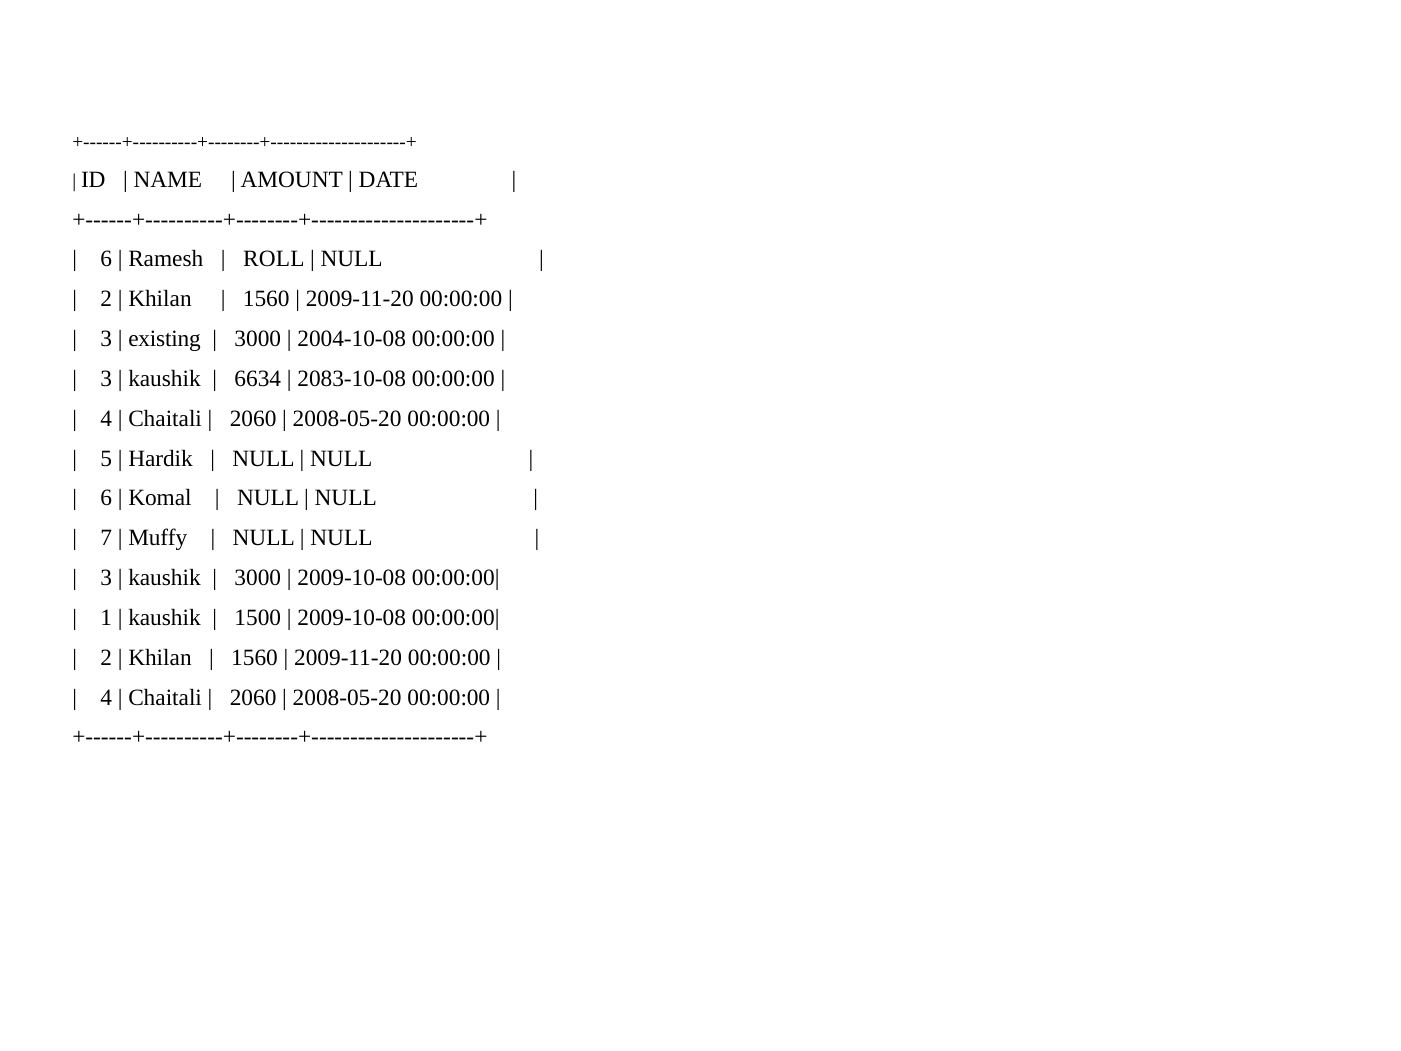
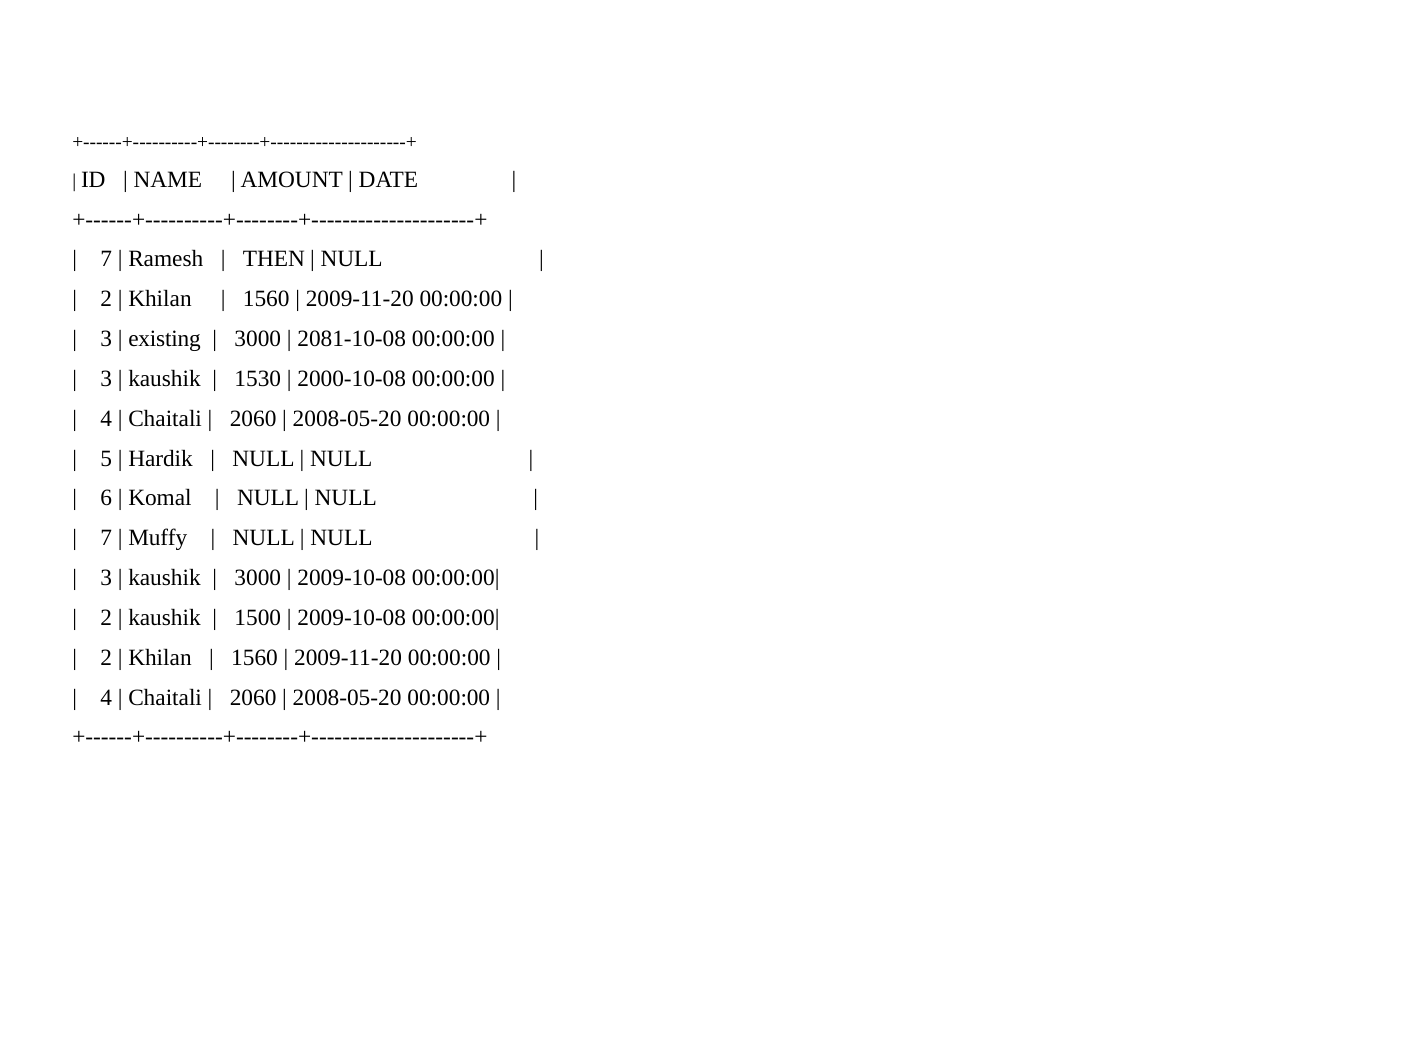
6: 6 -> 7 (106, 259)
ROLL: ROLL -> THEN (274, 259)
2004-10-08: 2004-10-08 -> 2081-10-08 (352, 339)
6634: 6634 -> 1530 (258, 379)
2083-10-08: 2083-10-08 -> 2000-10-08 (352, 379)
1: 1 -> 2 (106, 618)
